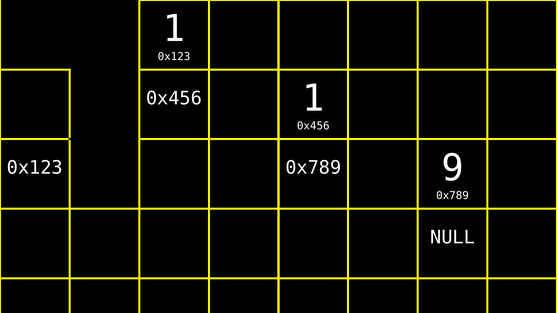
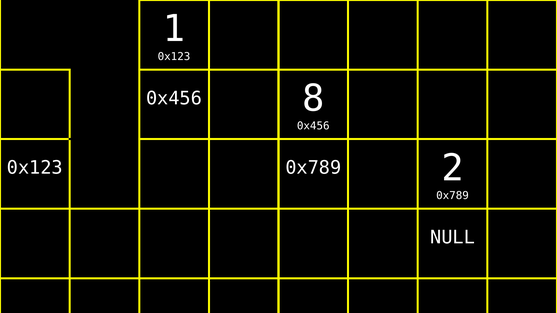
0x456 1: 1 -> 8 (313, 99)
9: 9 -> 2 (453, 168)
